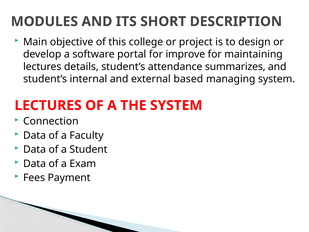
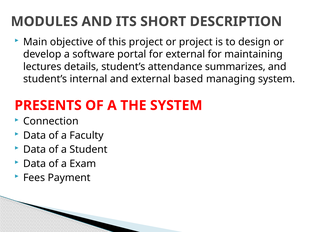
this college: college -> project (146, 42)
for improve: improve -> external (185, 54)
LECTURES: LECTURES -> PRESENTS (48, 105)
